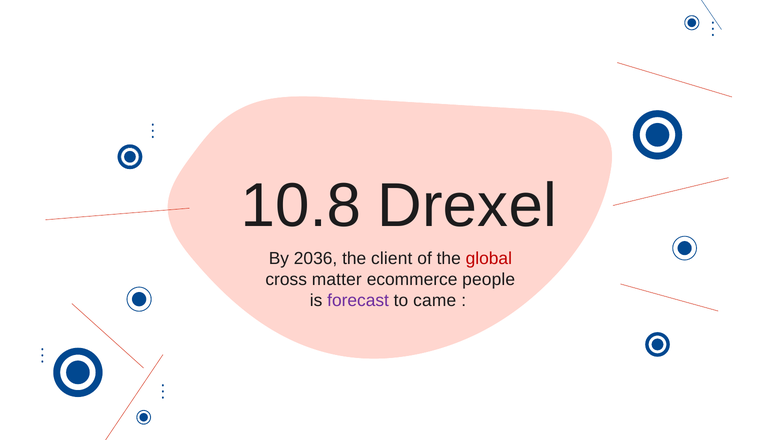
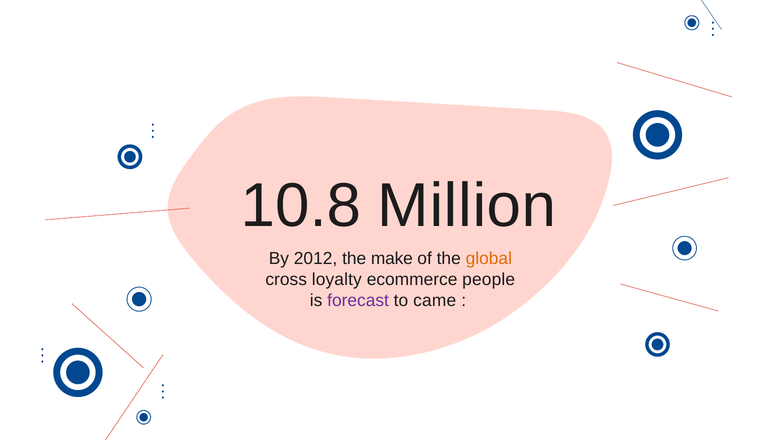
Drexel: Drexel -> Million (467, 206)
2036: 2036 -> 2012 (316, 258)
client: client -> make (392, 258)
global colour: red -> orange (489, 258)
matter: matter -> loyalty (337, 279)
